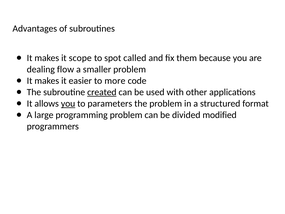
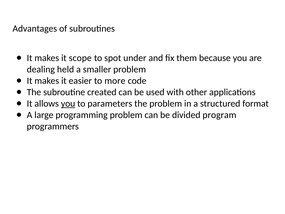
called: called -> under (135, 58)
flow: flow -> held (66, 69)
created underline: present -> none (102, 92)
modified: modified -> program (219, 115)
